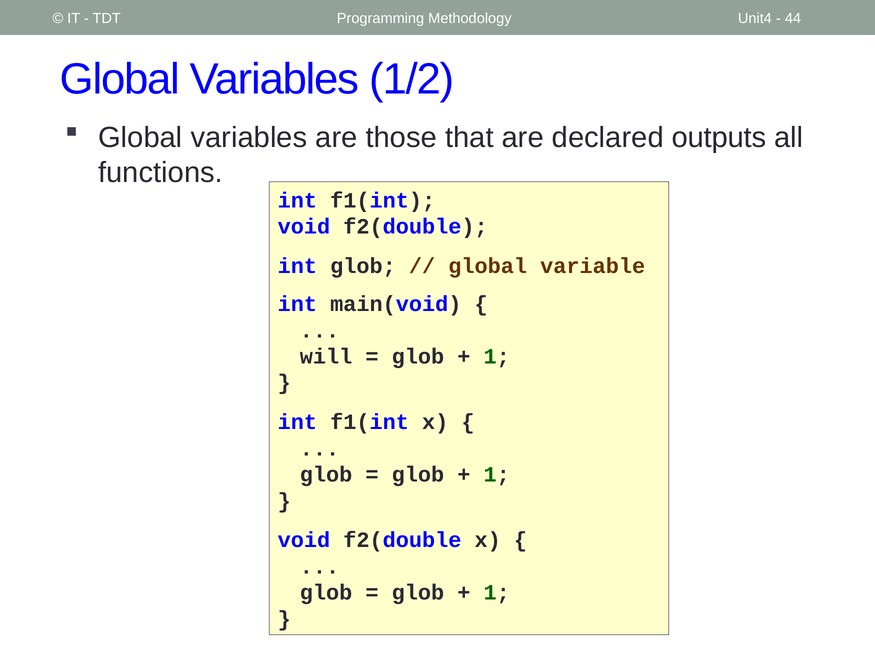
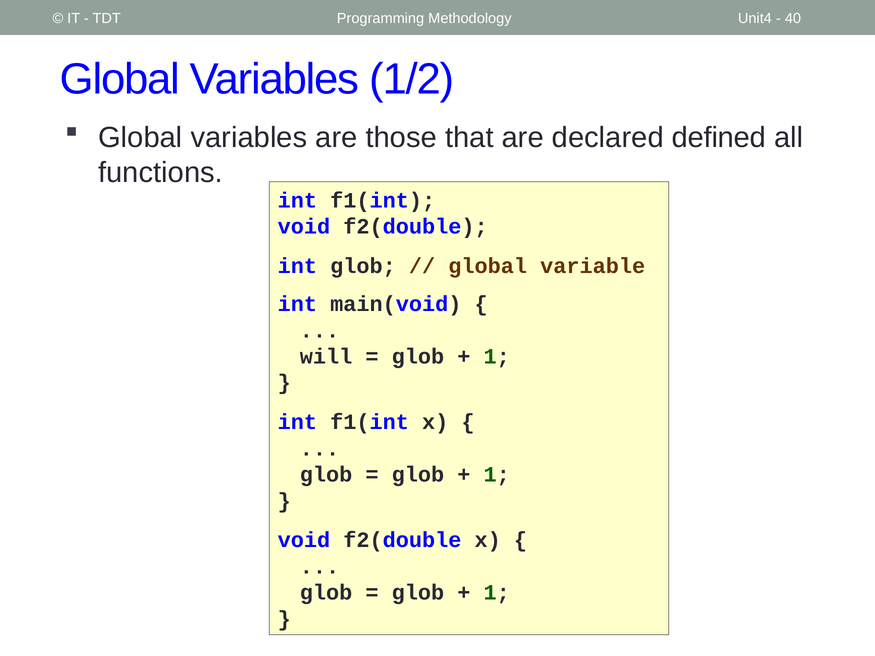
44: 44 -> 40 (793, 18)
outputs: outputs -> defined (719, 138)
